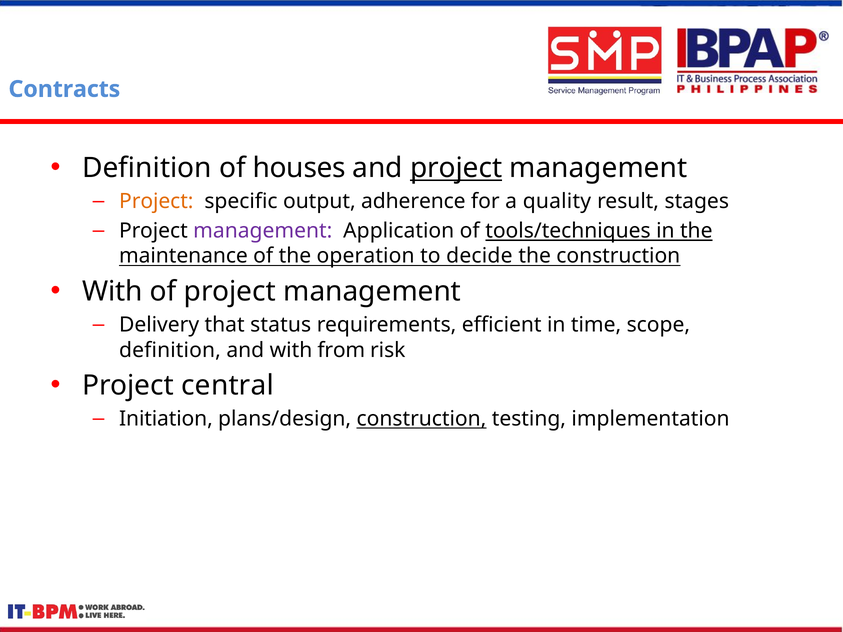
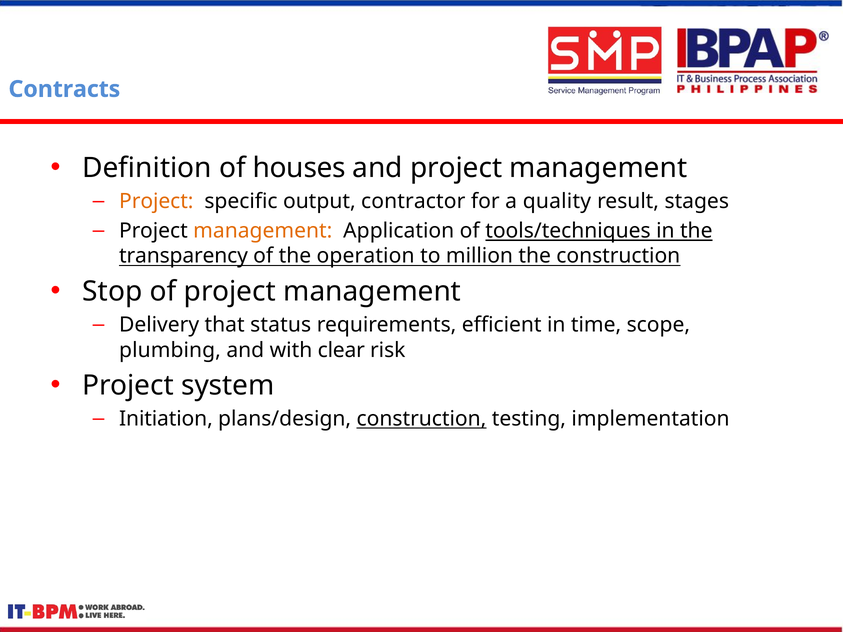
project underline: present -> none (456, 168)
adherence: adherence -> contractor (413, 201)
management colour: purple -> orange (263, 231)
maintenance: maintenance -> transparency (184, 256)
decide: decide -> million (480, 256)
With: With -> Stop (112, 292)
definition: definition -> plumbing (170, 350)
from: from -> clear (341, 350)
central: central -> system (228, 386)
